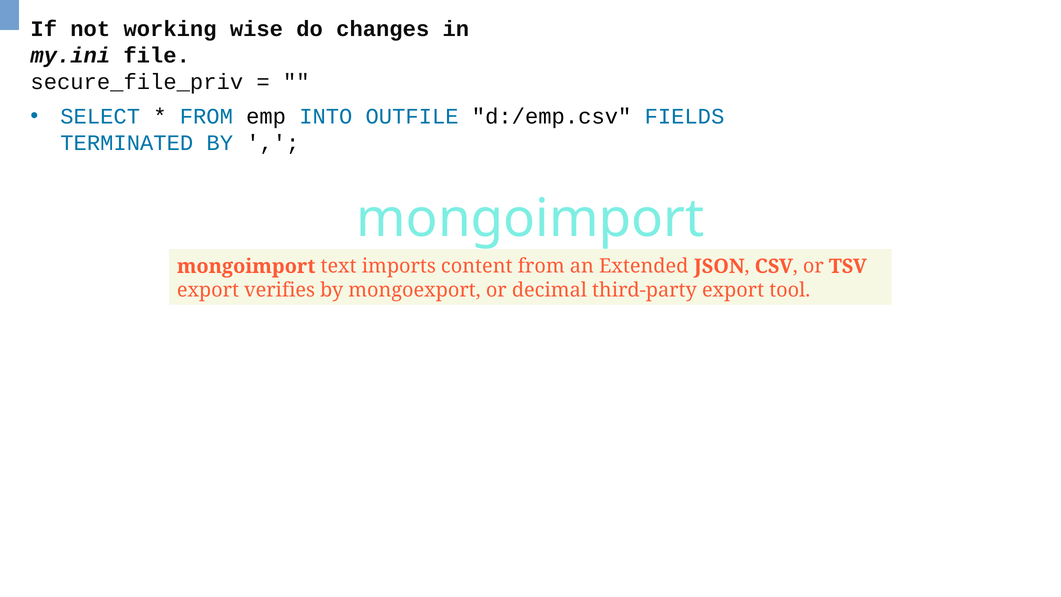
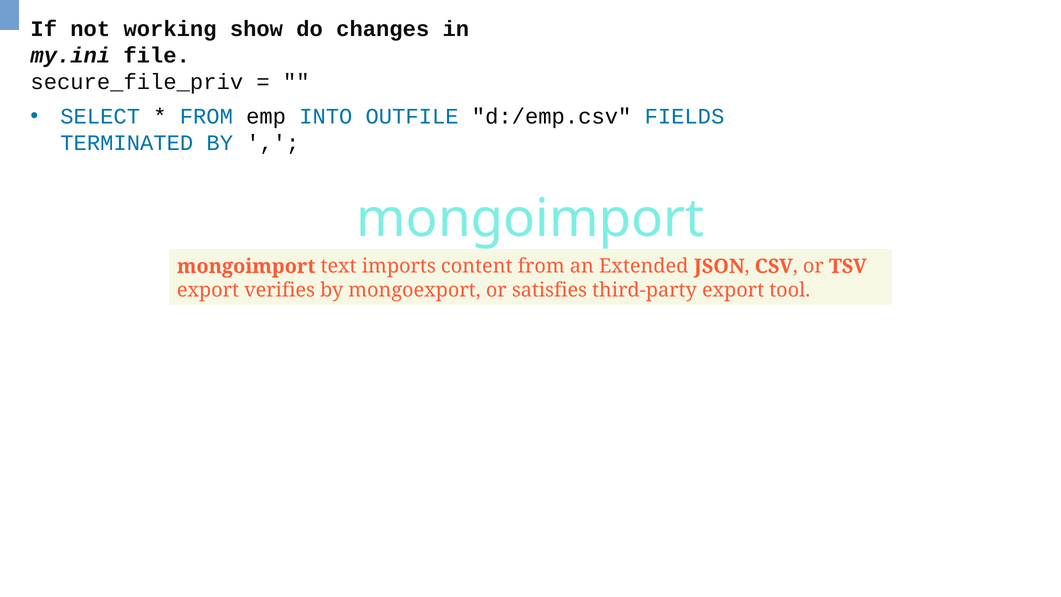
wise: wise -> show (256, 29)
decimal: decimal -> satisfies (549, 290)
